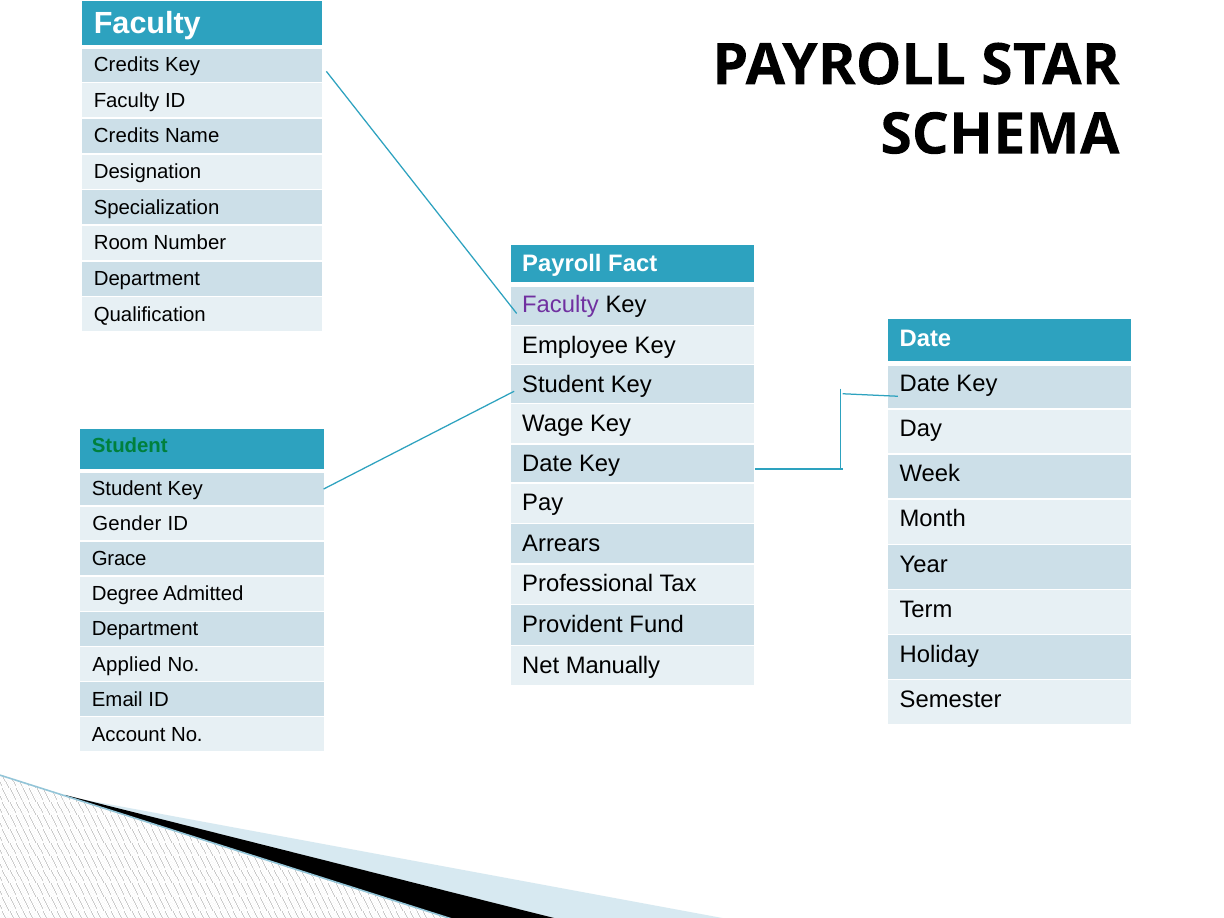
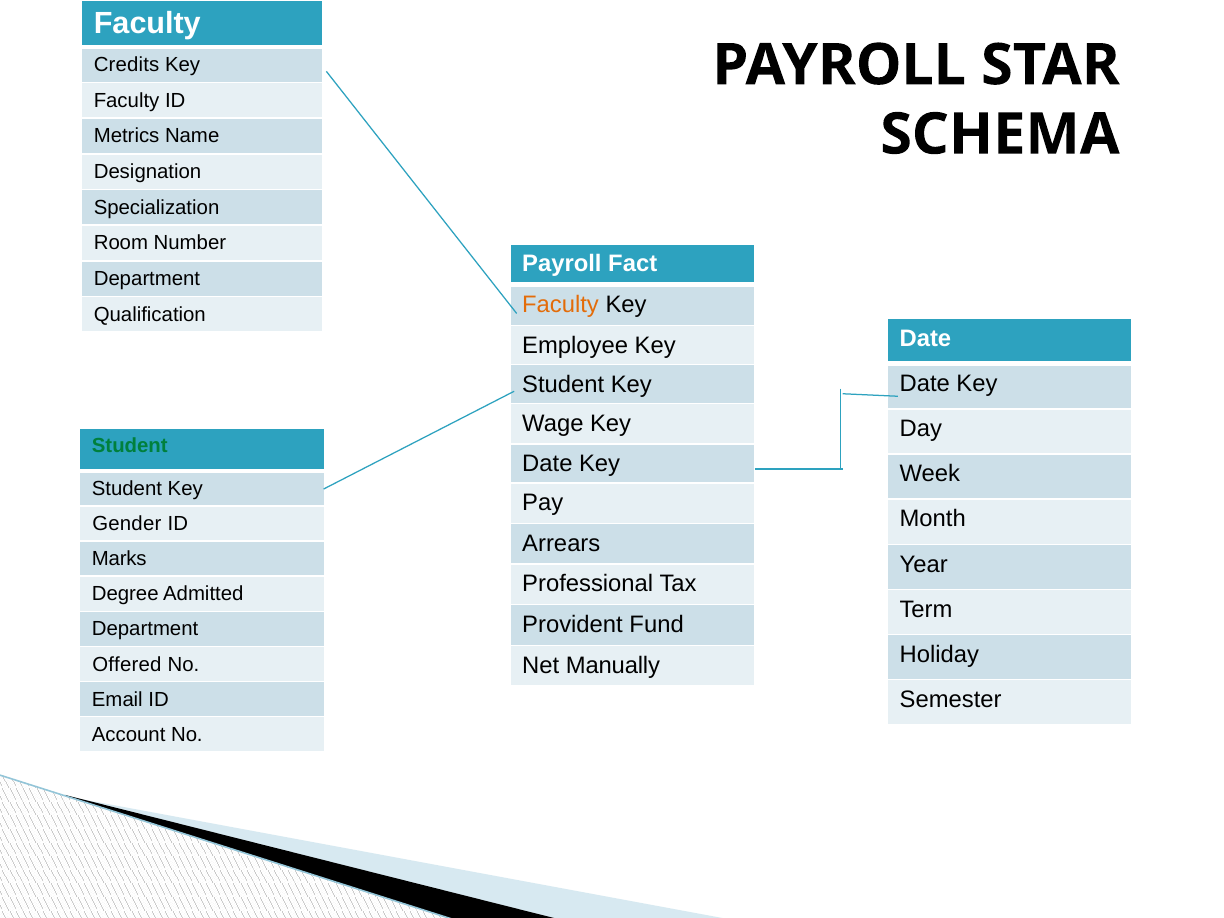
Credits: Credits -> Metrics (127, 136)
Faculty colour: purple -> orange (561, 305)
Grace: Grace -> Marks (119, 559)
Applied: Applied -> Offered (127, 664)
